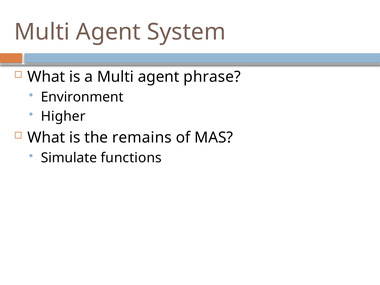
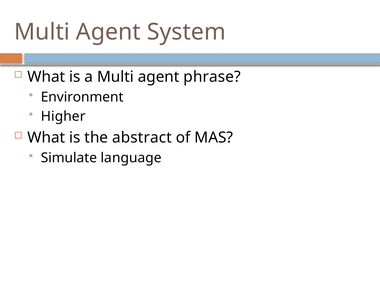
remains: remains -> abstract (142, 138)
functions: functions -> language (131, 158)
